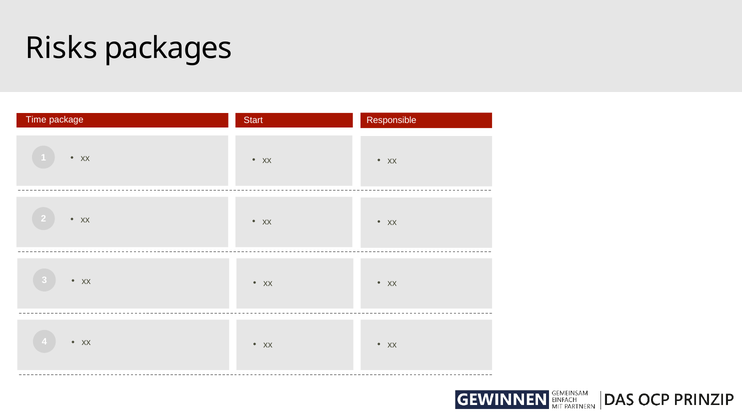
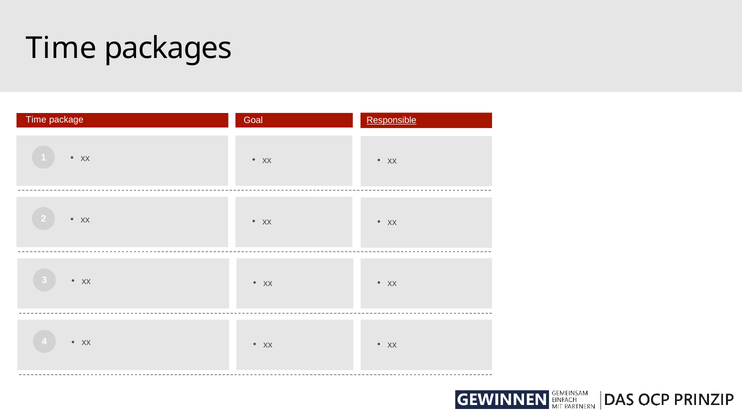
Risks: Risks -> Time (61, 48)
Start: Start -> Goal (253, 120)
Responsible underline: none -> present (391, 120)
